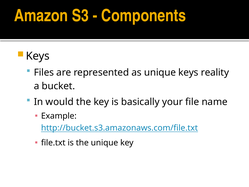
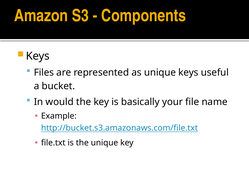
reality: reality -> useful (215, 72)
